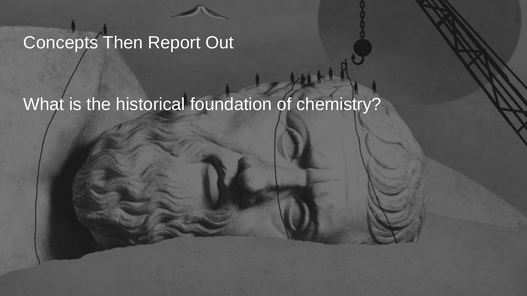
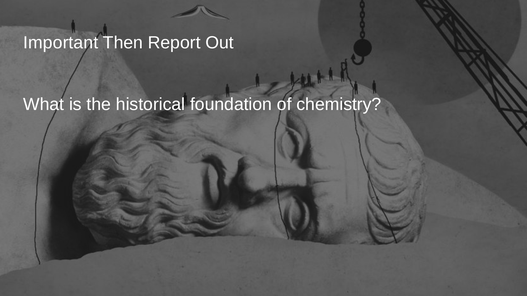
Concepts: Concepts -> Important (61, 43)
